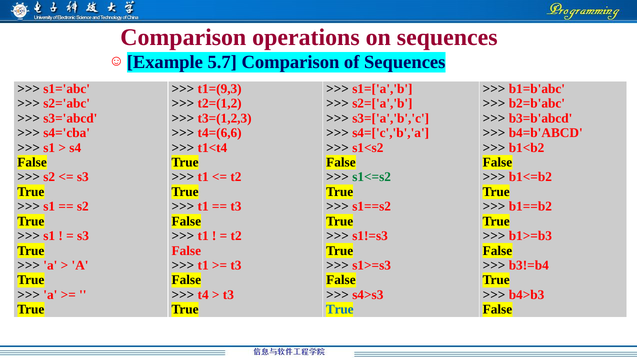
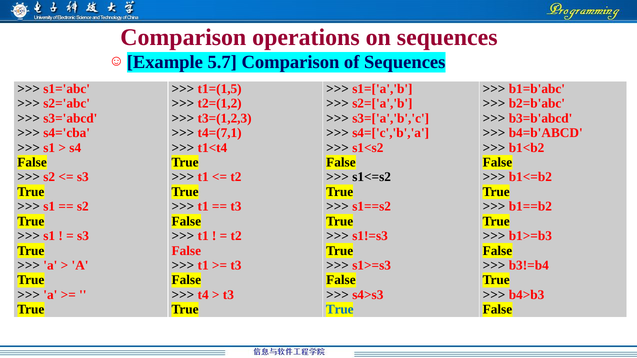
t1=(9,3: t1=(9,3 -> t1=(1,5 (220, 89)
t4=(6,6: t4=(6,6 -> t4=(7,1 (220, 133)
s1<=s2 colour: green -> black (372, 177)
